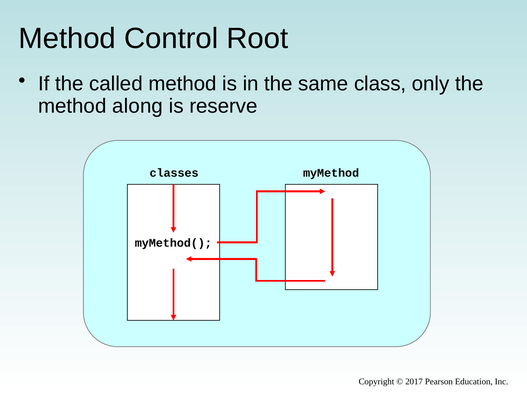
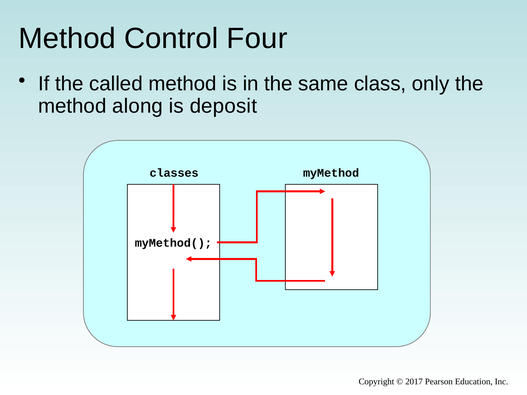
Root: Root -> Four (257, 38)
reserve: reserve -> deposit (223, 106)
